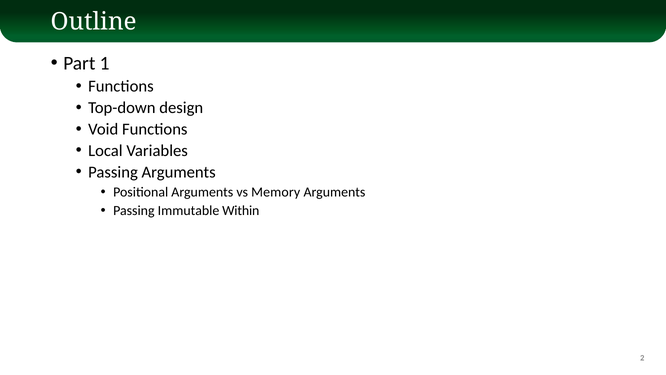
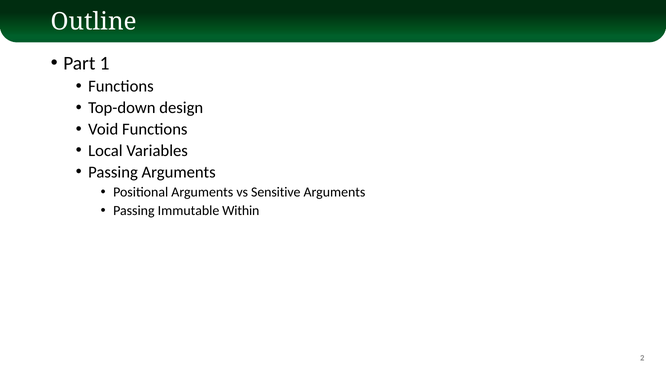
Memory: Memory -> Sensitive (276, 192)
